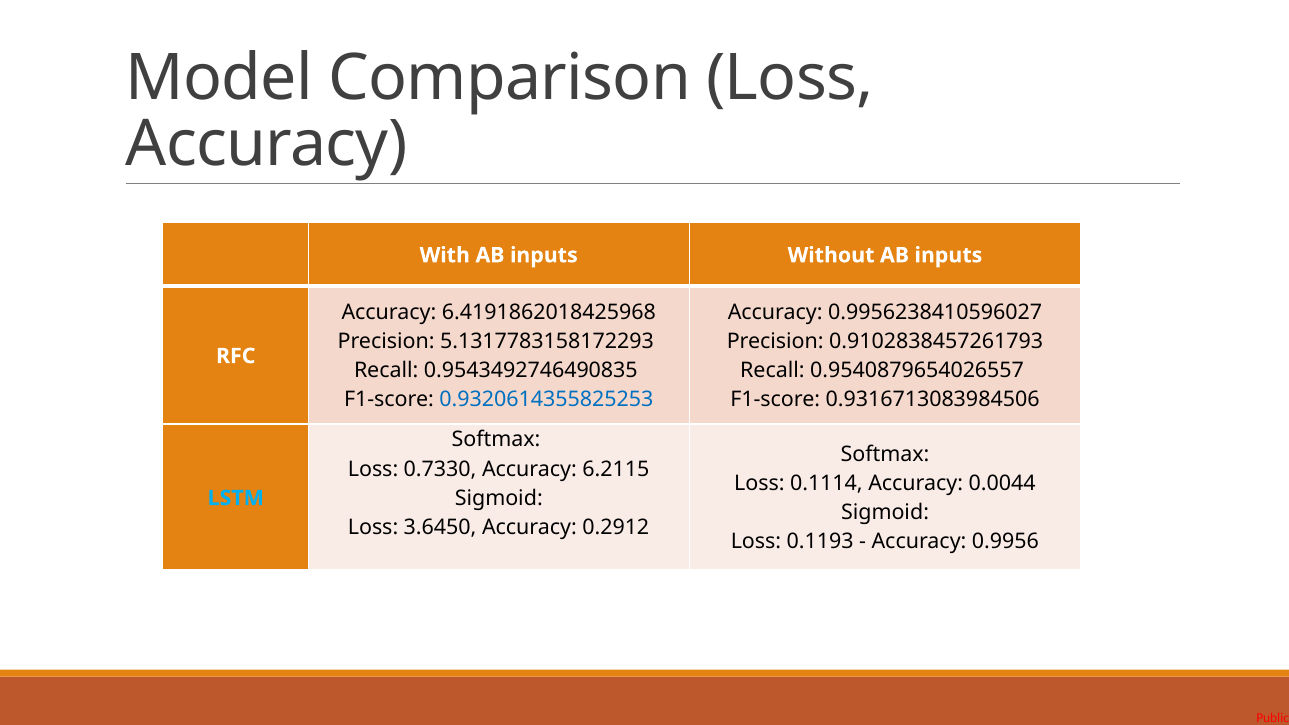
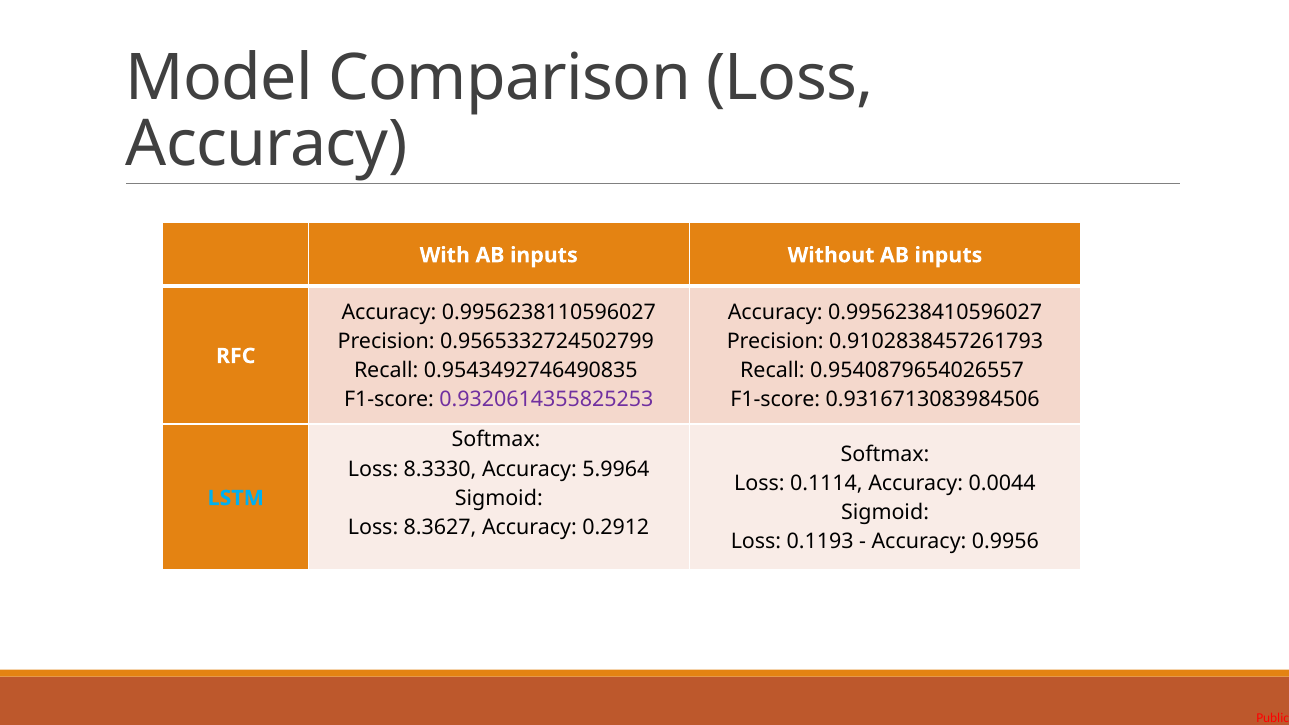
6.4191862018425968: 6.4191862018425968 -> 0.9956238110596027 (549, 312)
5.1317783158172293: 5.1317783158172293 -> 0.9565332724502799 (547, 342)
0.9320614355825253 colour: blue -> purple (546, 400)
0.7330: 0.7330 -> 8.3330 (440, 469)
6.2115: 6.2115 -> 5.9964 (616, 469)
3.6450: 3.6450 -> 8.3627 (440, 527)
